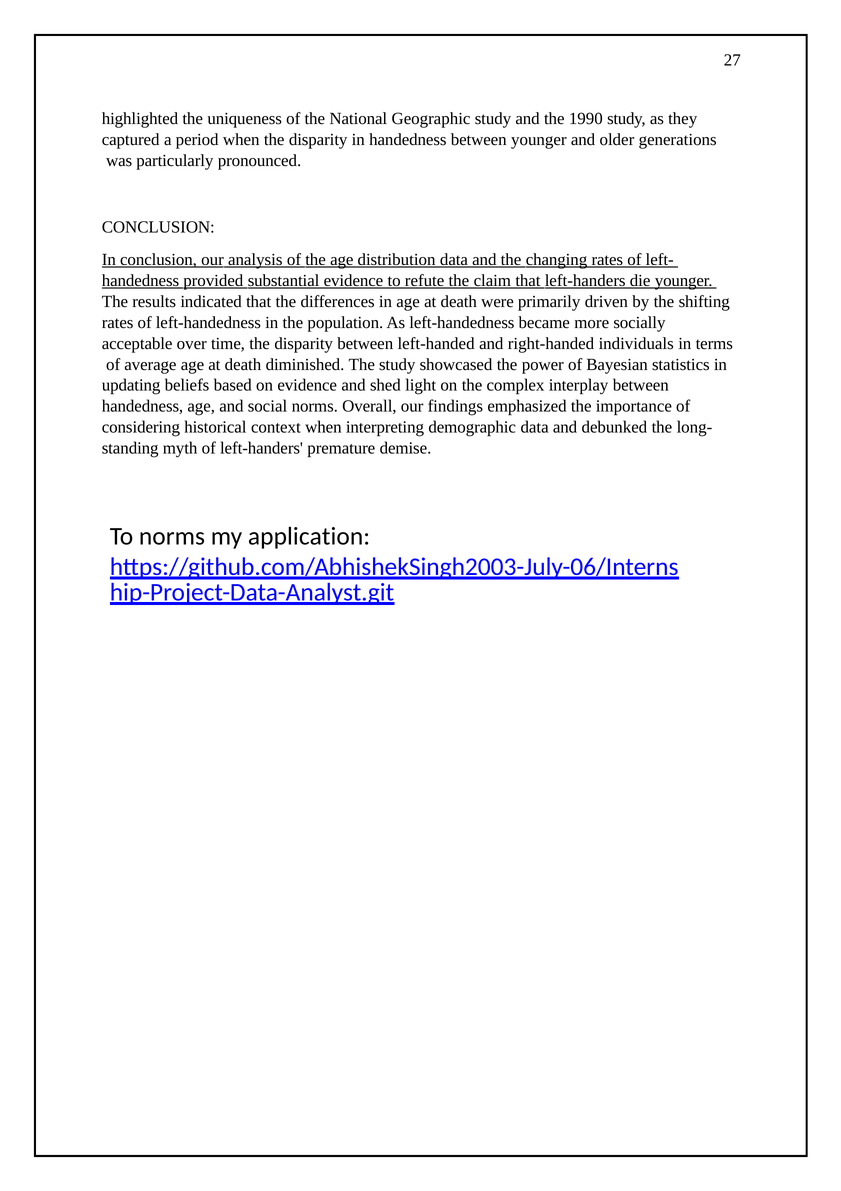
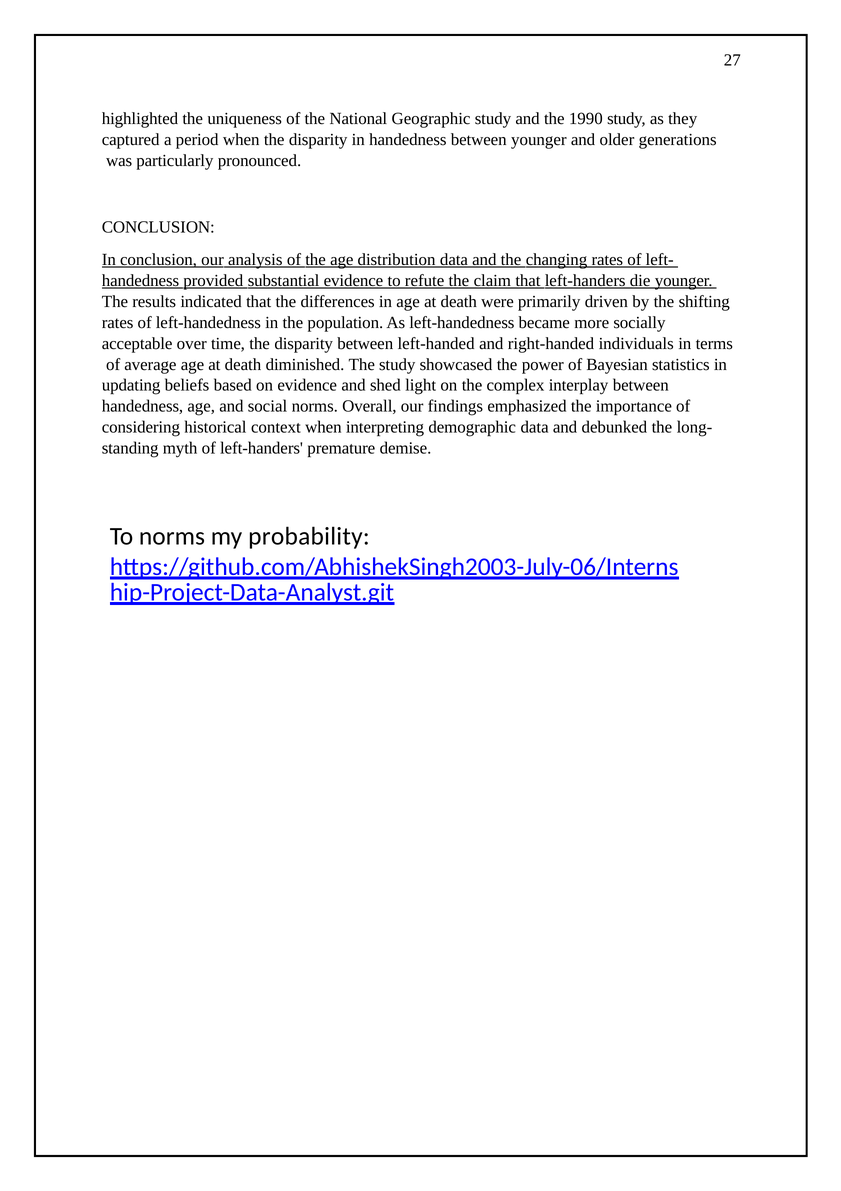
application: application -> probability (309, 536)
